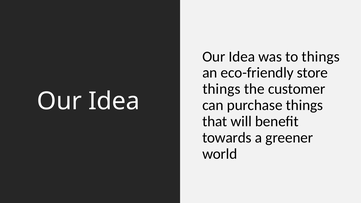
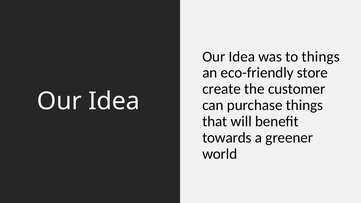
things: things -> create (222, 89)
